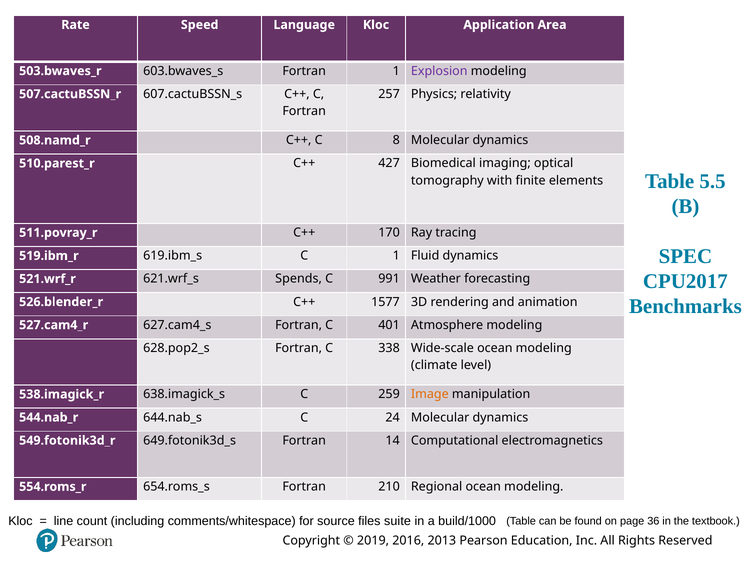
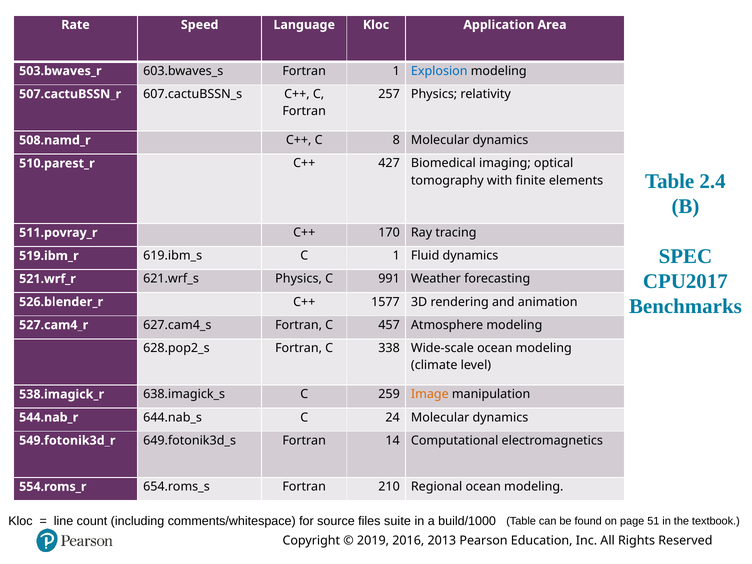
Explosion colour: purple -> blue (439, 71)
5.5: 5.5 -> 2.4 (713, 181)
Spends: Spends -> Physics (299, 279)
401: 401 -> 457 (389, 325)
36: 36 -> 51 (653, 521)
